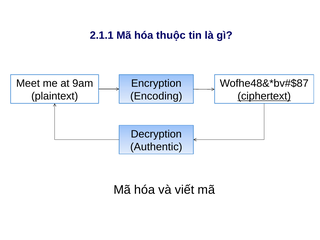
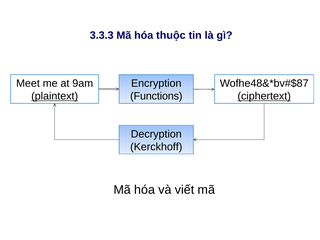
2.1.1: 2.1.1 -> 3.3.3 (102, 35)
plaintext underline: none -> present (55, 96)
Encoding: Encoding -> Functions (156, 96)
Authentic: Authentic -> Kerckhoff (156, 147)
